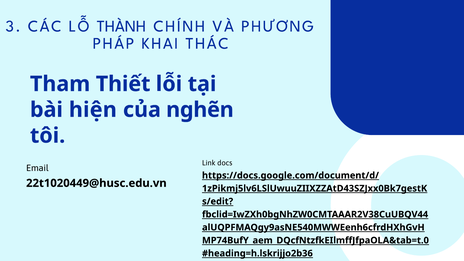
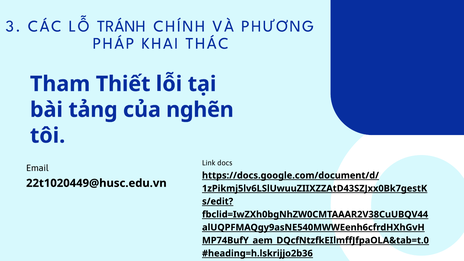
THÀNH: THÀNH -> TRÁNH (121, 26)
hiện: hiện -> tảng (93, 110)
